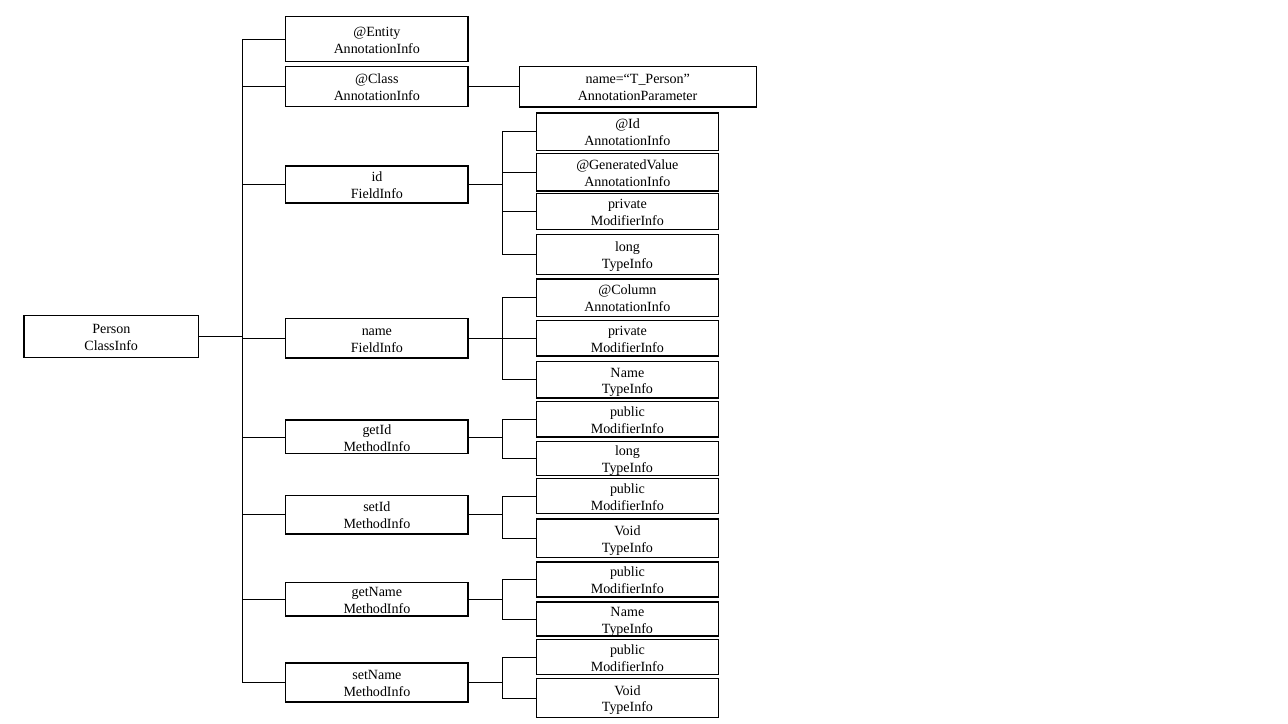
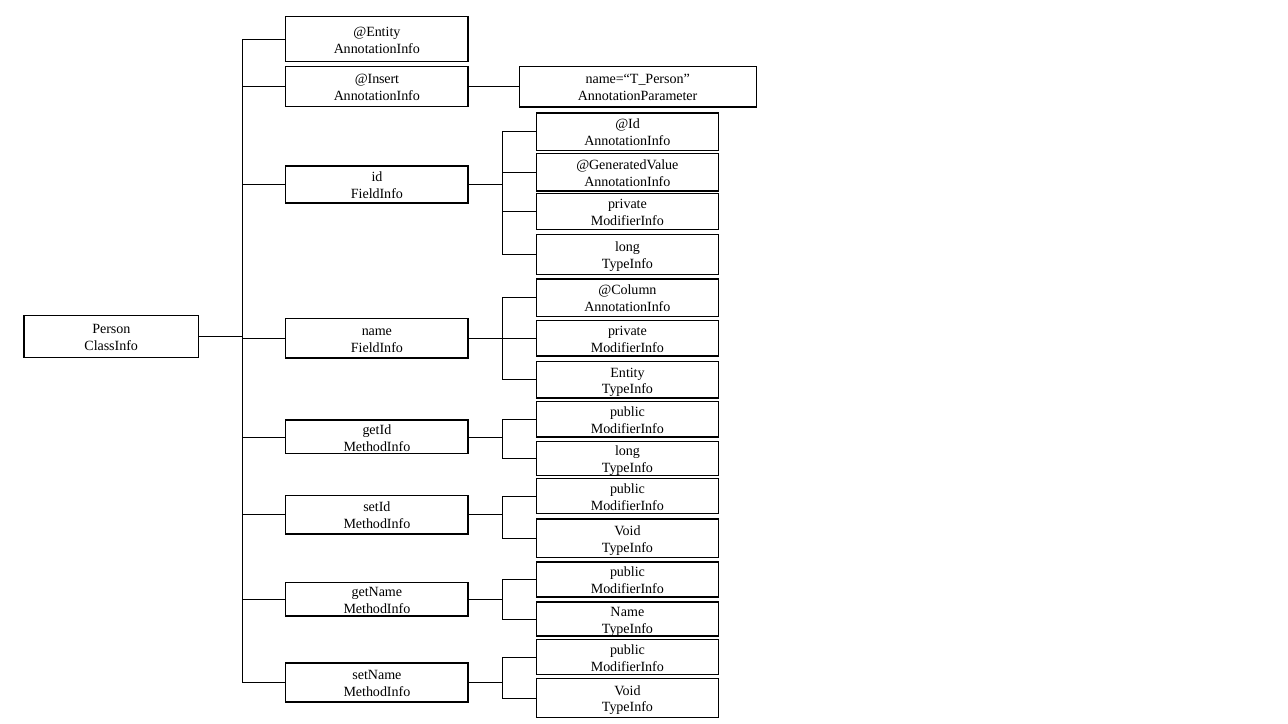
@Class: @Class -> @Insert (377, 79)
Name: Name -> Entity (628, 373)
